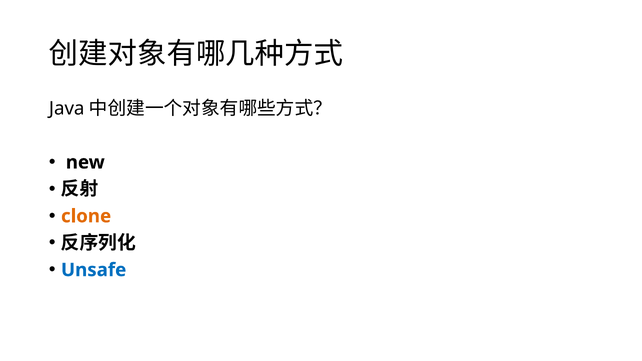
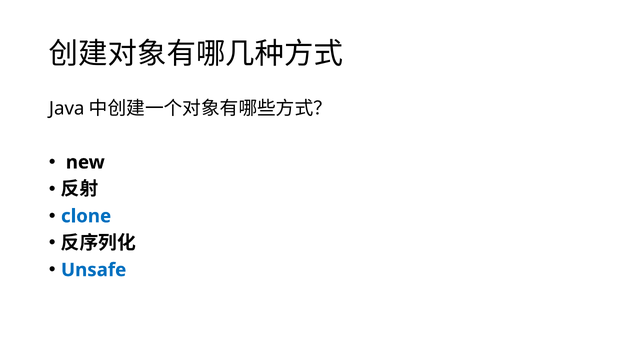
clone colour: orange -> blue (86, 216)
